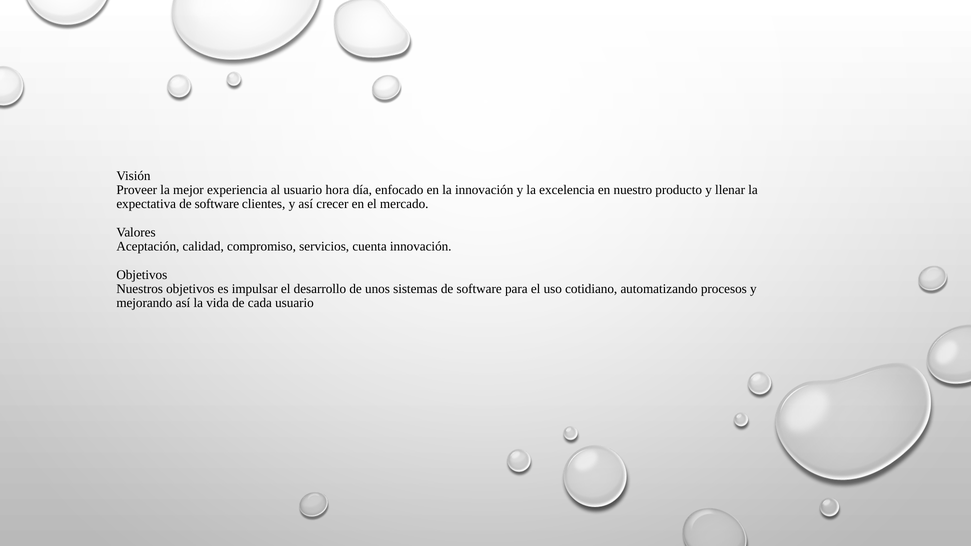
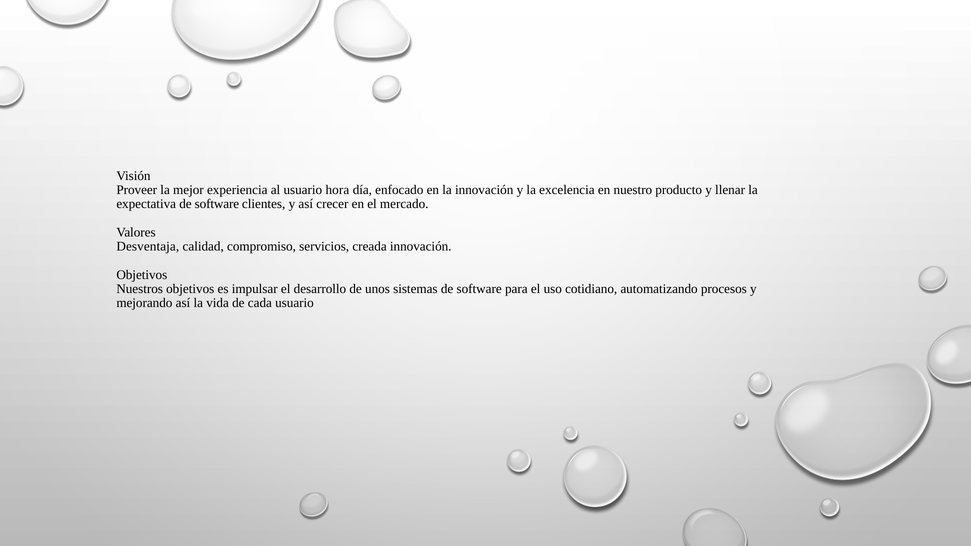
Aceptación: Aceptación -> Desventaja (148, 247)
cuenta: cuenta -> creada (370, 247)
